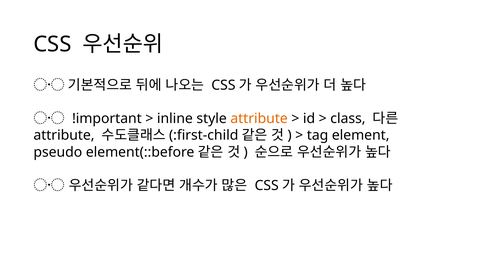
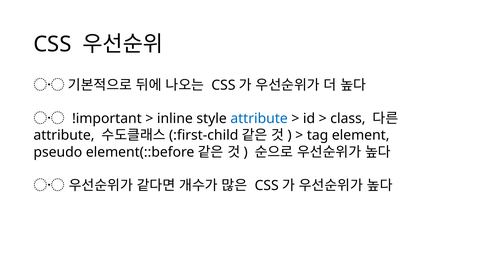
attribute colour: orange -> blue (259, 119)
